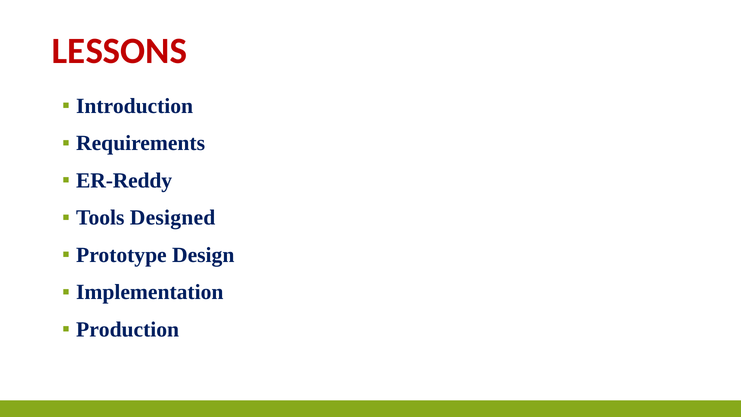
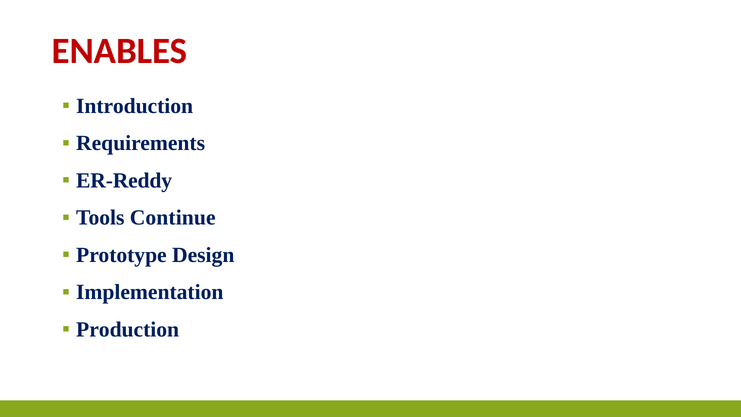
LESSONS: LESSONS -> ENABLES (120, 51)
Designed: Designed -> Continue (173, 218)
